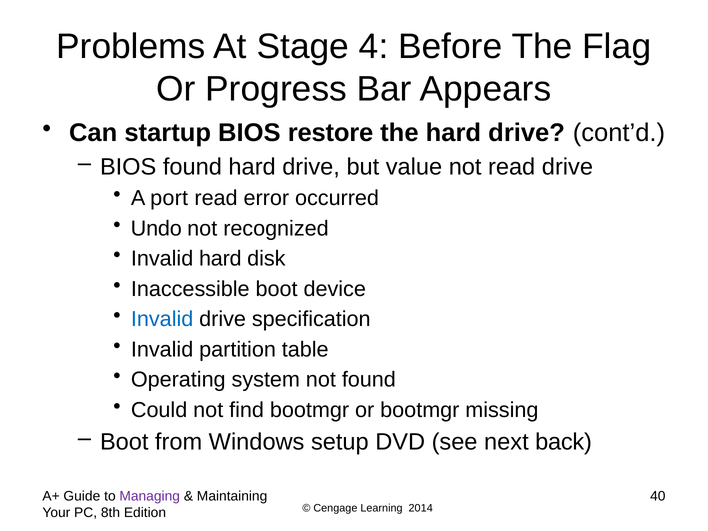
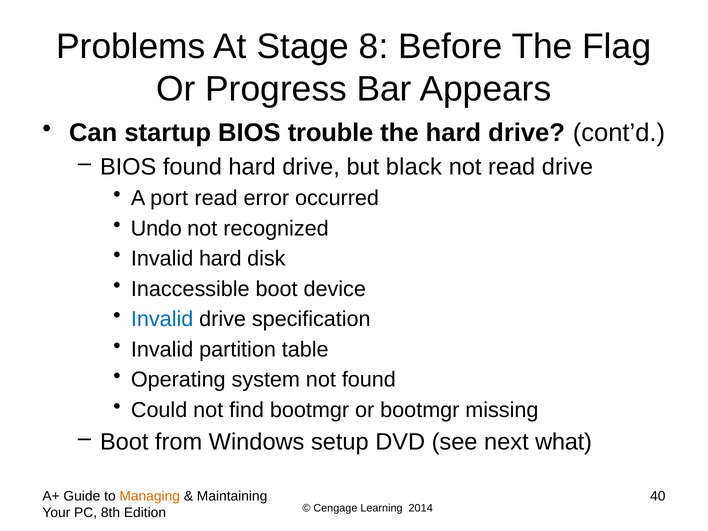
4: 4 -> 8 (374, 47)
restore: restore -> trouble (331, 133)
value: value -> black (414, 167)
back: back -> what (564, 442)
Managing colour: purple -> orange (150, 496)
